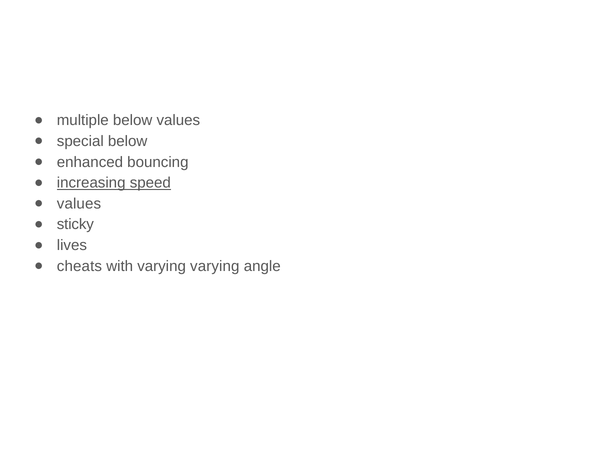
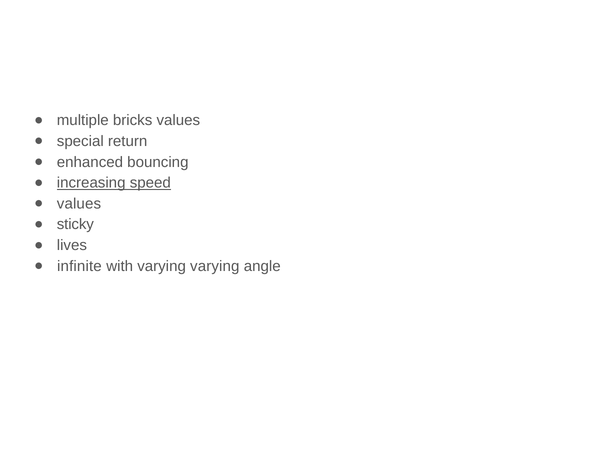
multiple below: below -> bricks (133, 120)
special below: below -> return (128, 141)
cheats: cheats -> infinite (79, 266)
